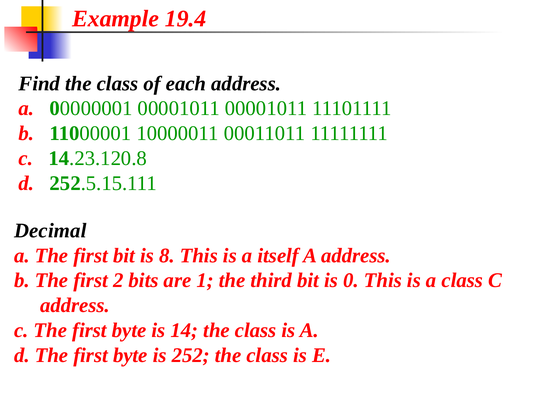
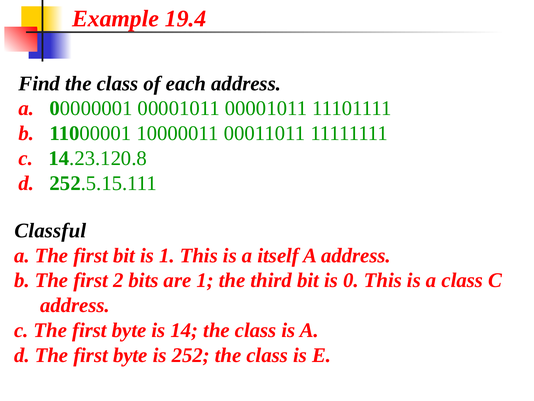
Decimal: Decimal -> Classful (50, 230)
is 8: 8 -> 1 (167, 255)
